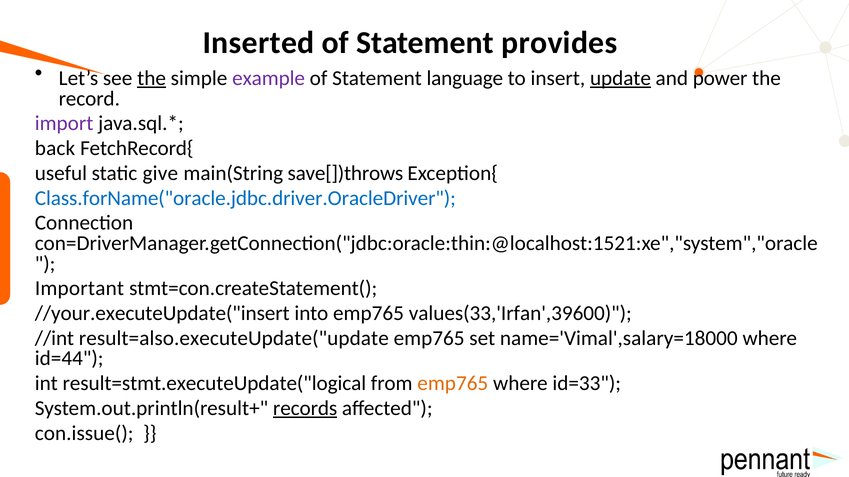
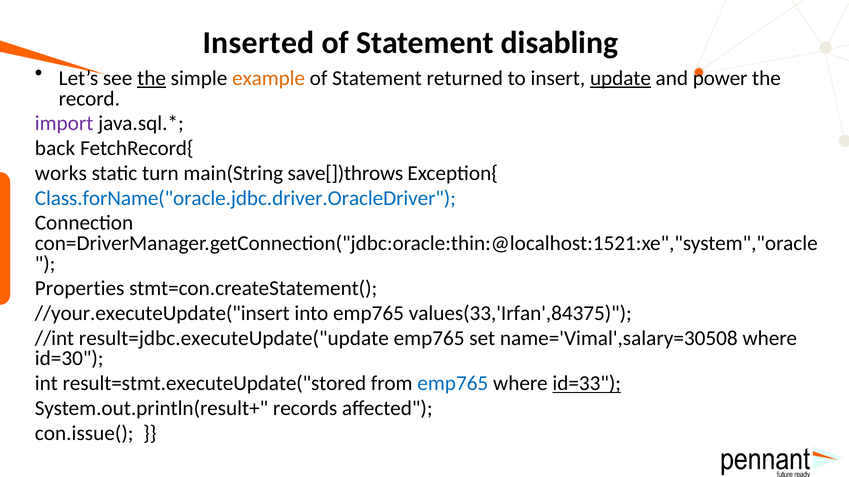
provides: provides -> disabling (559, 43)
example colour: purple -> orange (269, 78)
language: language -> returned (465, 78)
useful: useful -> works (61, 173)
give: give -> turn (160, 173)
Important: Important -> Properties (80, 289)
values(33,'Irfan',39600: values(33,'Irfan',39600 -> values(33,'Irfan',84375 (520, 314)
result=also.executeUpdate("update: result=also.executeUpdate("update -> result=jdbc.executeUpdate("update (234, 339)
name='Vimal',salary=18000: name='Vimal',salary=18000 -> name='Vimal',salary=30508 (619, 339)
id=44: id=44 -> id=30 (69, 359)
result=stmt.executeUpdate("logical: result=stmt.executeUpdate("logical -> result=stmt.executeUpdate("stored (214, 384)
emp765 colour: orange -> blue (453, 384)
id=33 underline: none -> present (587, 384)
records underline: present -> none (305, 409)
